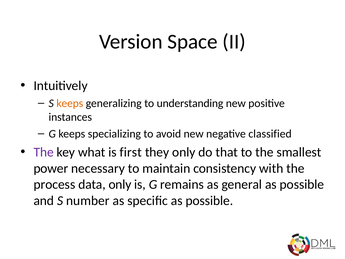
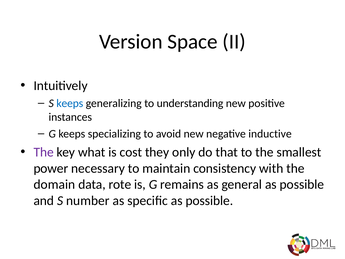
keeps colour: orange -> blue (70, 103)
classified: classified -> inductive (270, 134)
first: first -> cost (131, 152)
process: process -> domain (54, 184)
data only: only -> rote (120, 184)
